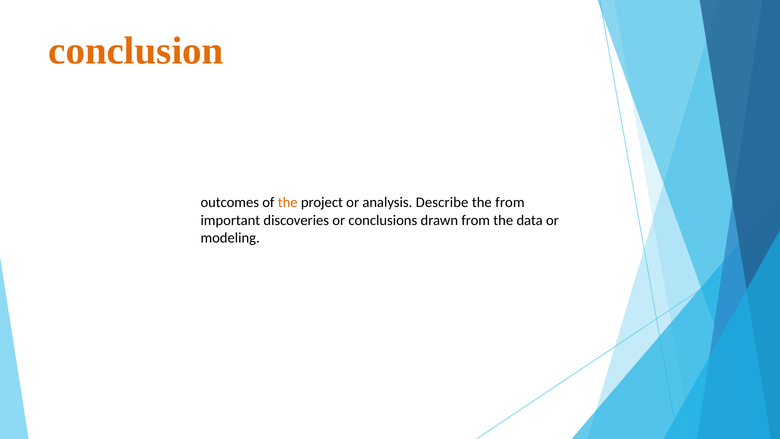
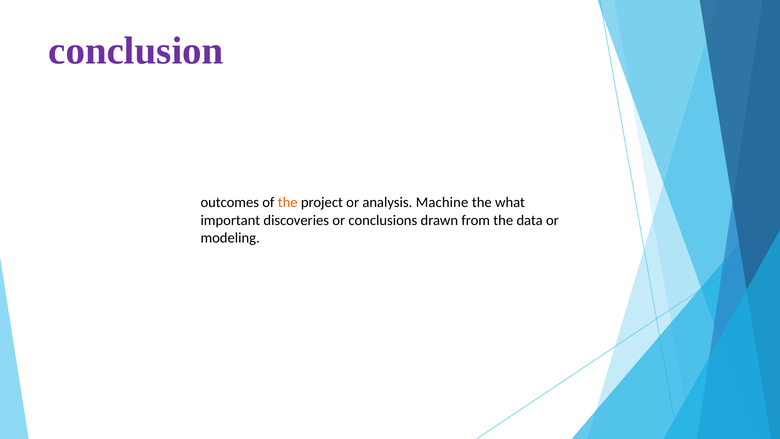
conclusion colour: orange -> purple (136, 51)
Describe: Describe -> Machine (442, 203)
the from: from -> what (510, 203)
